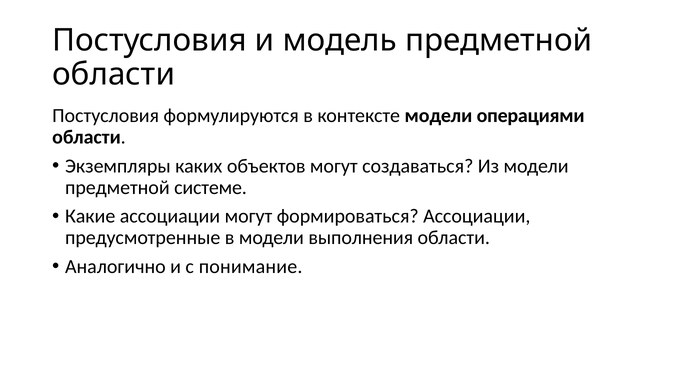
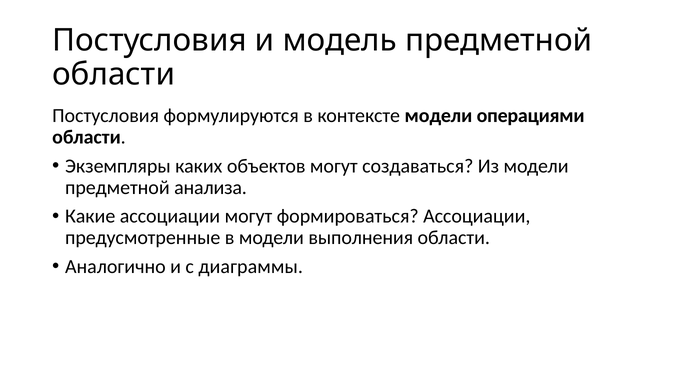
системе: системе -> анализа (211, 188)
понимание: понимание -> диаграммы (251, 267)
